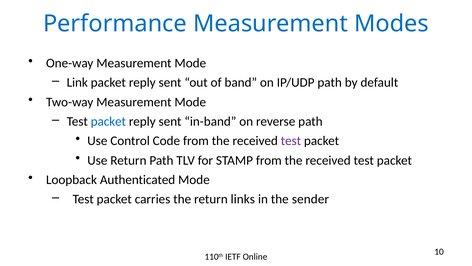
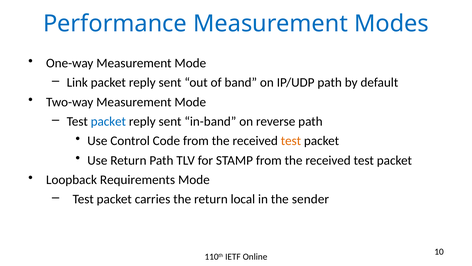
test colour: purple -> orange (291, 141)
Authenticated: Authenticated -> Requirements (138, 180)
links: links -> local (243, 199)
